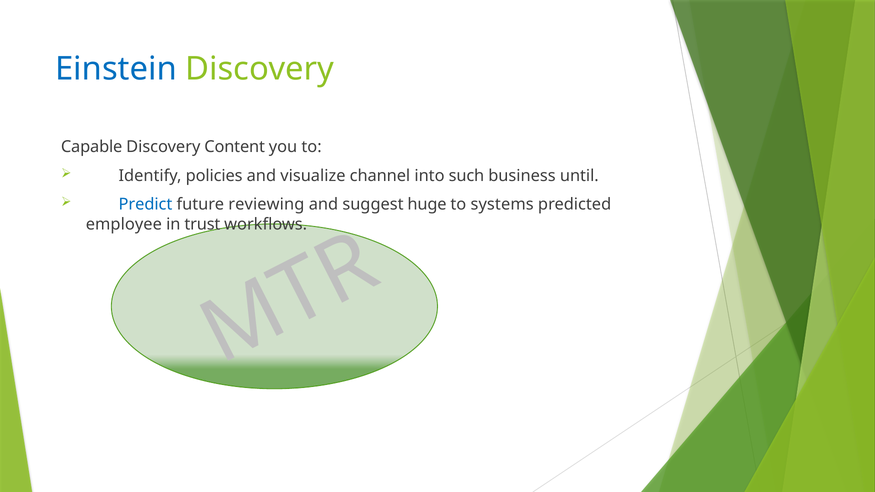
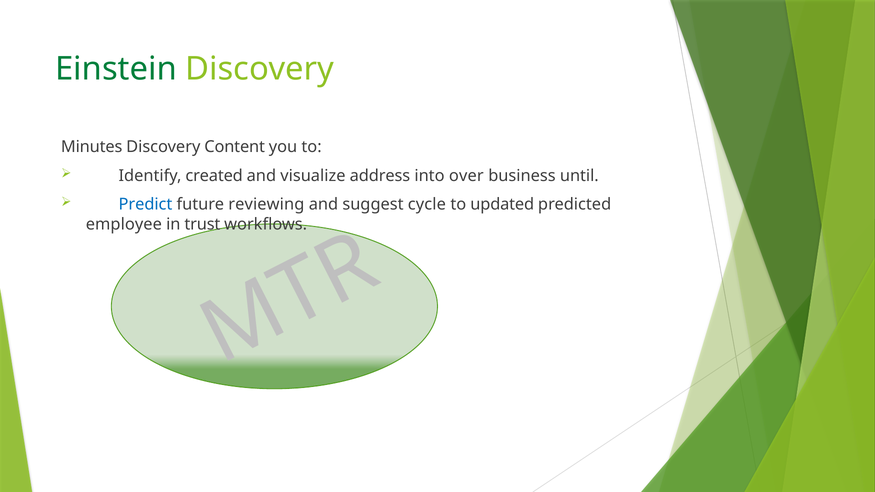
Einstein colour: blue -> green (116, 69)
Capable: Capable -> Minutes (92, 147)
policies: policies -> created (214, 176)
channel: channel -> address (380, 176)
such: such -> over (466, 176)
huge: huge -> cycle (427, 205)
systems: systems -> updated (502, 205)
